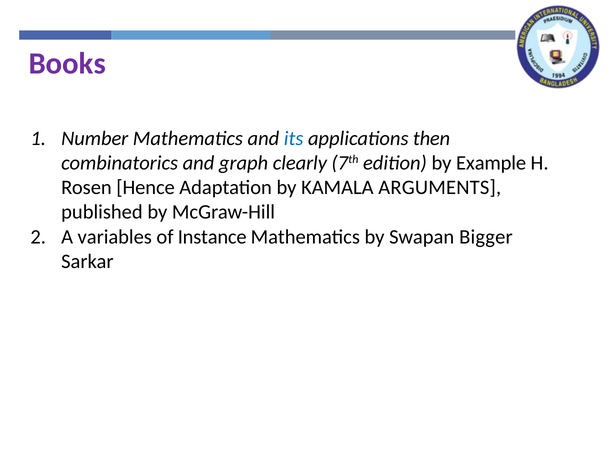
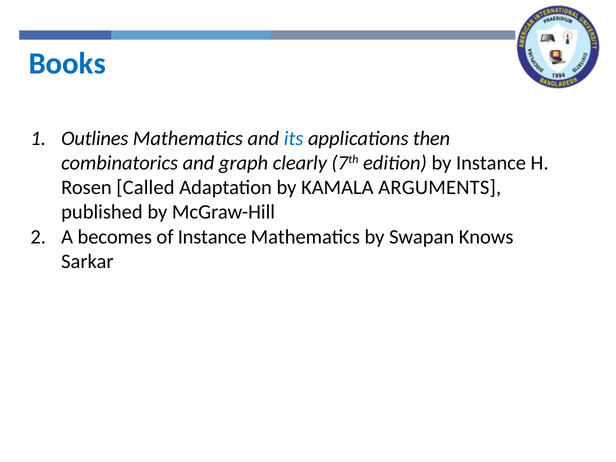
Books colour: purple -> blue (67, 64)
Number: Number -> Outlines (95, 138)
by Example: Example -> Instance (491, 163)
Hence: Hence -> Called (145, 188)
variables: variables -> becomes (115, 237)
Bigger: Bigger -> Knows (486, 237)
